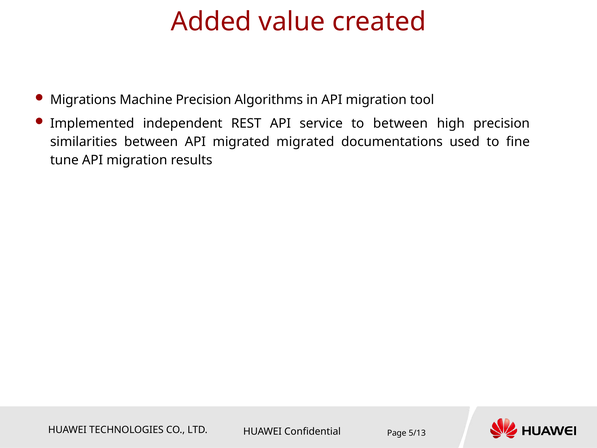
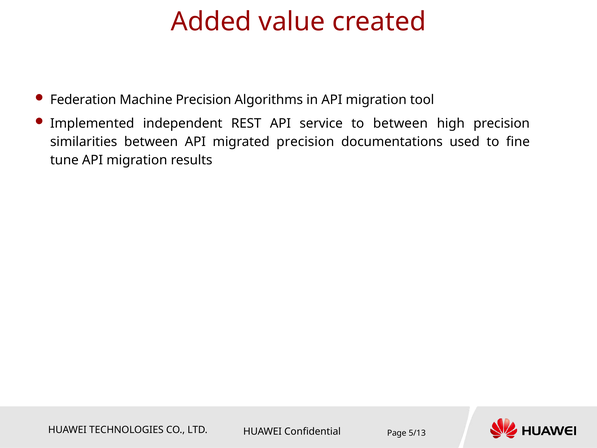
Migrations: Migrations -> Federation (83, 100)
migrated migrated: migrated -> precision (305, 142)
